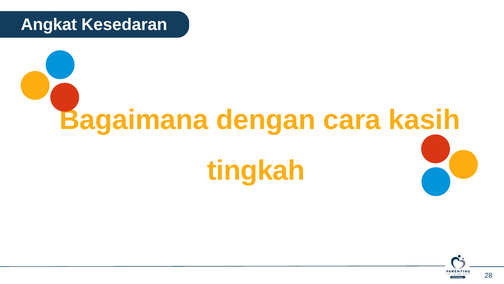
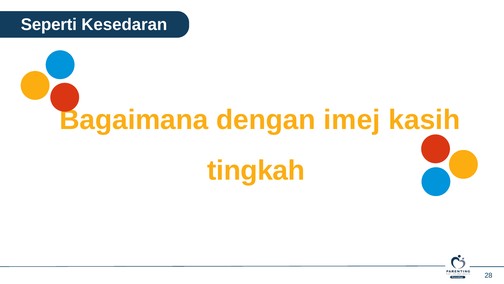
Angkat: Angkat -> Seperti (49, 25)
cara: cara -> imej (352, 120)
